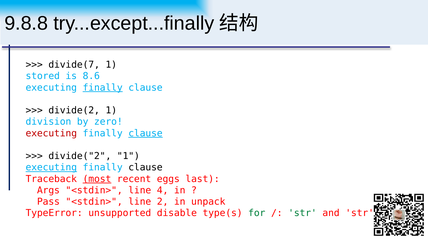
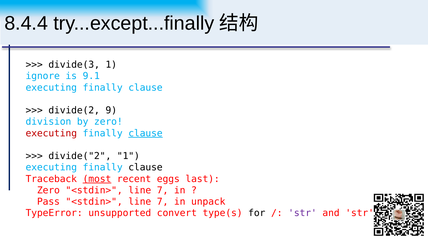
9.8.8: 9.8.8 -> 8.4.4 (26, 23)
divide(7: divide(7 -> divide(3 (74, 65)
stored: stored -> ignore (43, 76)
8.6: 8.6 -> 9.1 (91, 76)
finally underline: present -> none (103, 87)
divide(2 1: 1 -> 9 (111, 110)
executing underline: present -> none (51, 167)
Args: Args -> Zero (48, 190)
4: 4 -> 7 (163, 190)
2: 2 -> 7 (163, 202)
disable: disable -> convert (177, 213)
for colour: green -> black (257, 213)
str colour: green -> purple (303, 213)
